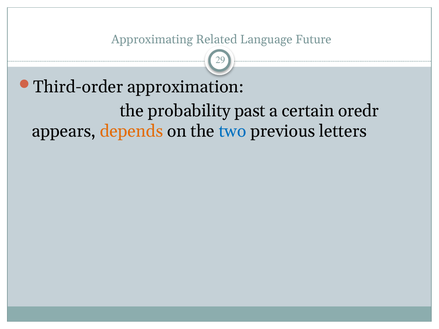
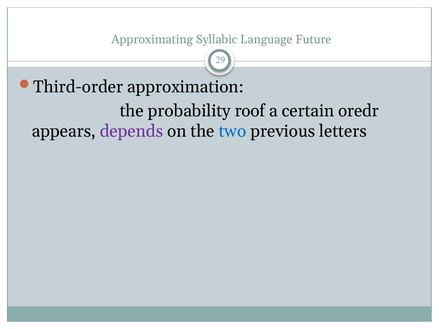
Related: Related -> Syllabic (217, 39)
past: past -> roof (250, 111)
depends colour: orange -> purple (131, 131)
